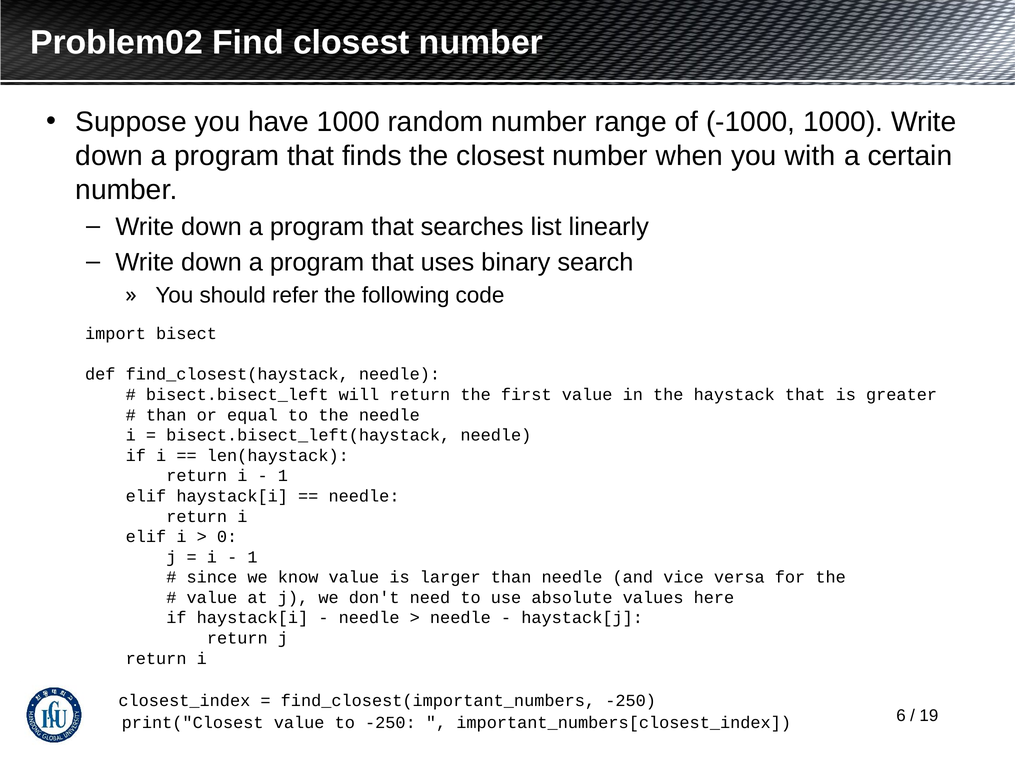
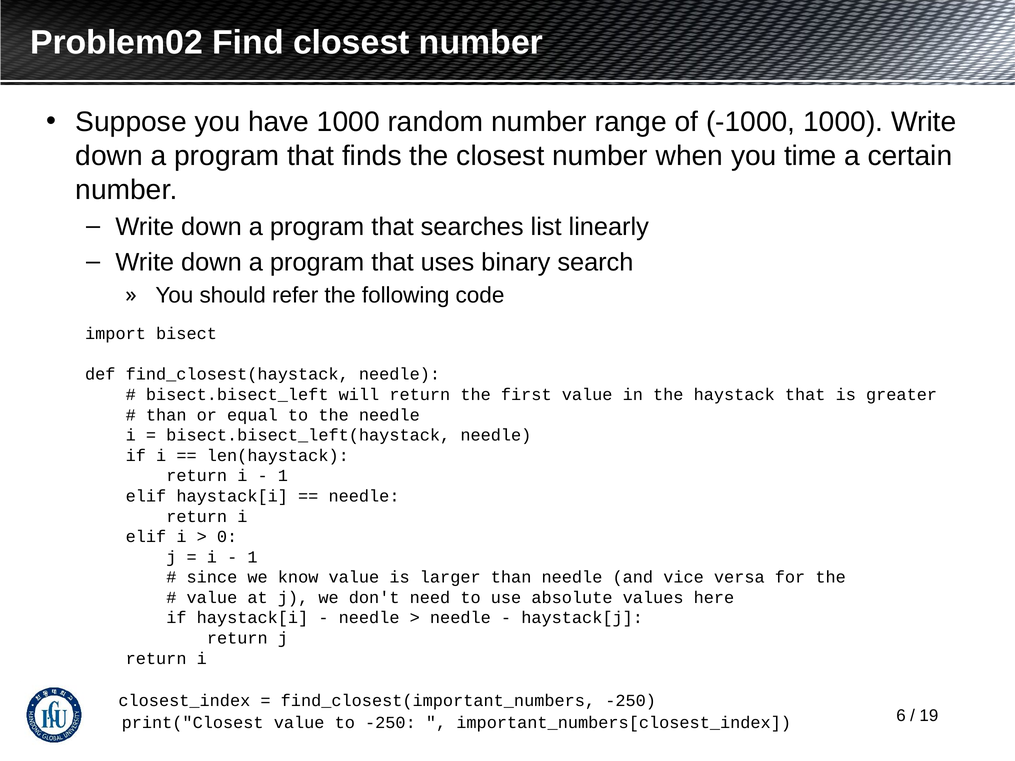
with: with -> time (810, 156)
